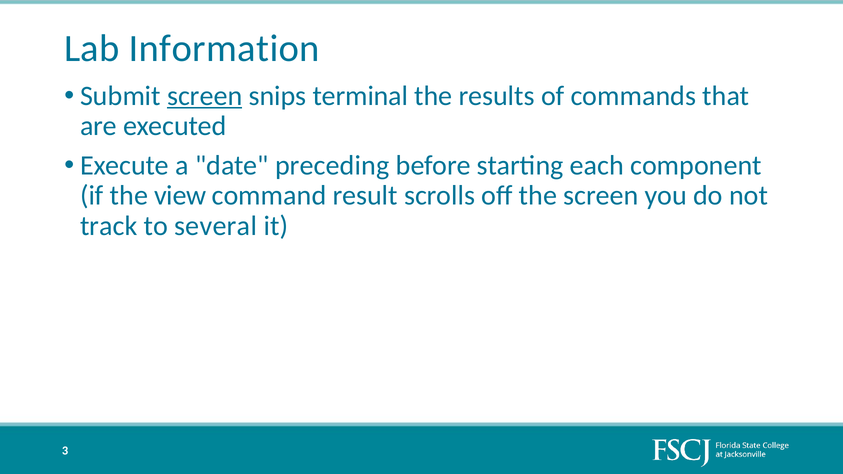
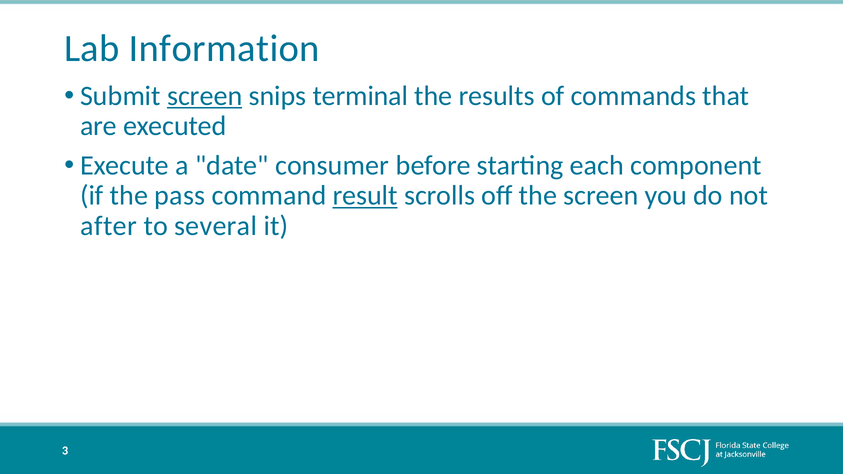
preceding: preceding -> consumer (332, 165)
view: view -> pass (180, 196)
result underline: none -> present (365, 196)
track: track -> after (109, 226)
